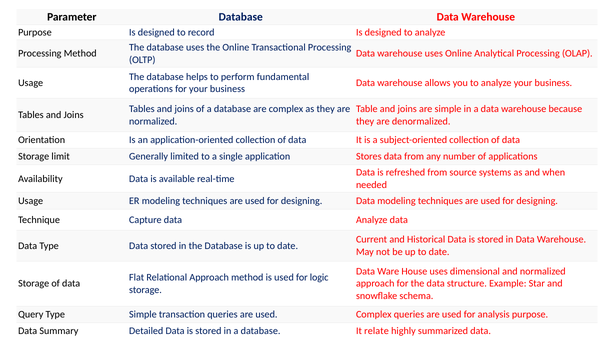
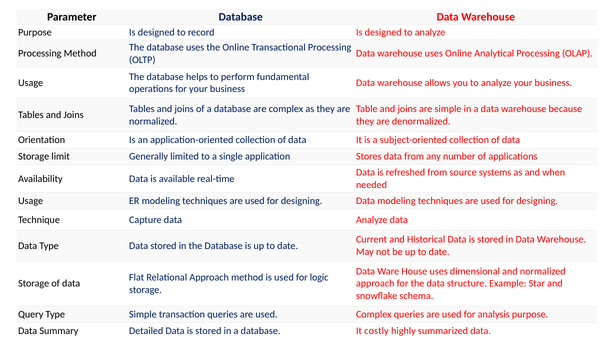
relate: relate -> costly (377, 331)
